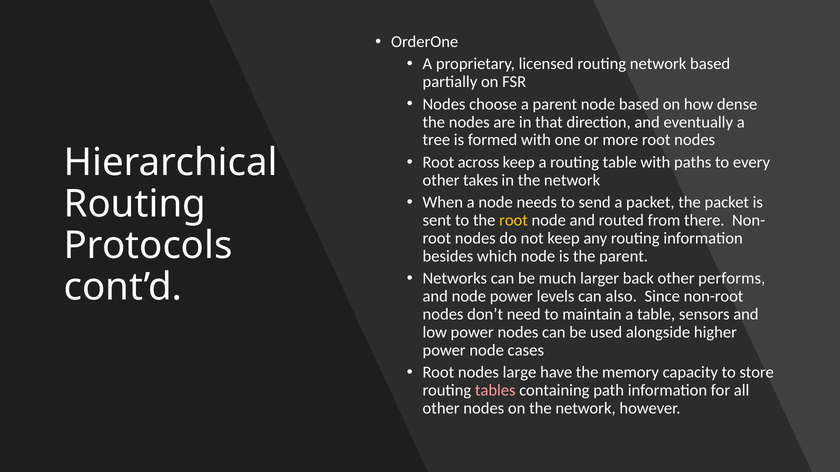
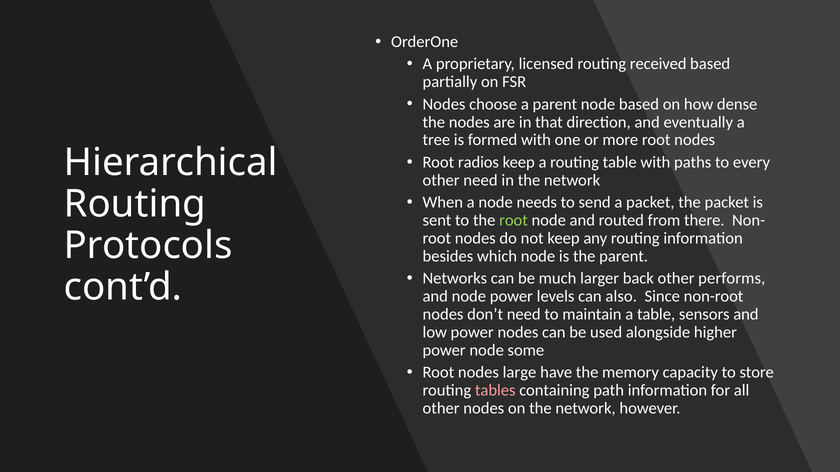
routing network: network -> received (658, 64)
across: across -> radios (478, 162)
other takes: takes -> need (481, 180)
root colour: yellow -> light green (514, 221)
cases: cases -> some (526, 351)
